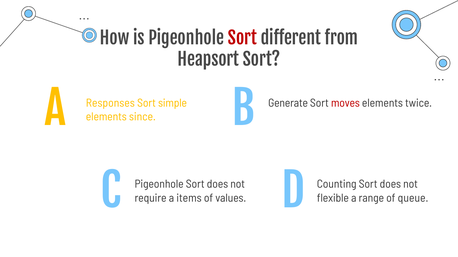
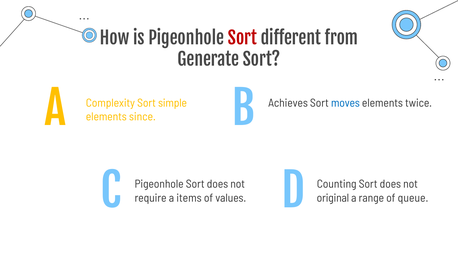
Heapsort: Heapsort -> Generate (208, 60)
Generate: Generate -> Achieves (288, 103)
moves colour: red -> blue (345, 103)
Responses: Responses -> Complexity (110, 103)
flexible: flexible -> original (333, 198)
